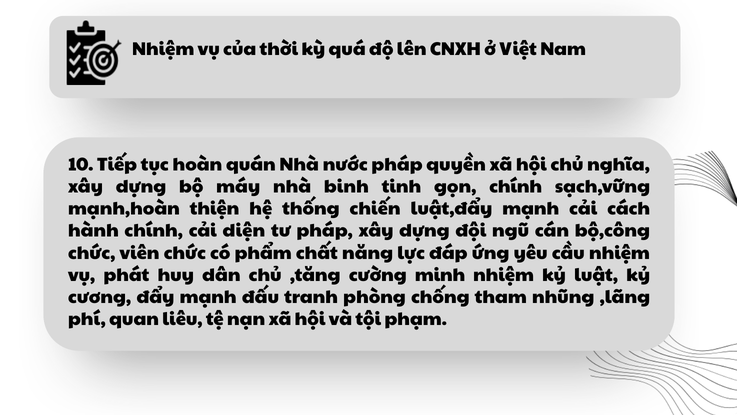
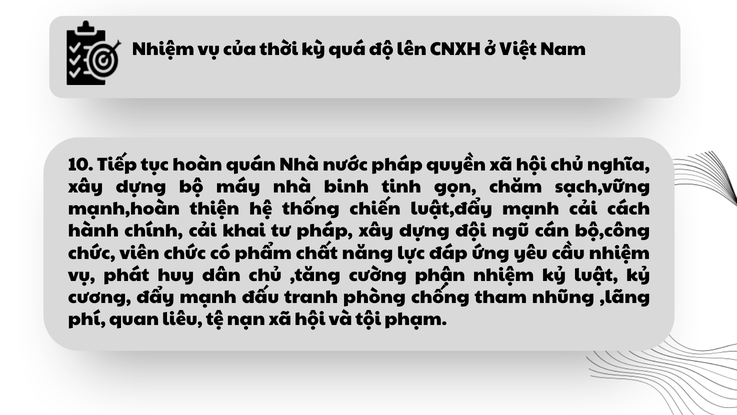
gọn chính: chính -> chăm (516, 187)
diện: diện -> khai (244, 231)
minh: minh -> phận (440, 275)
